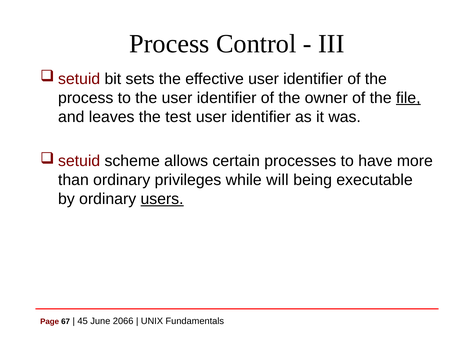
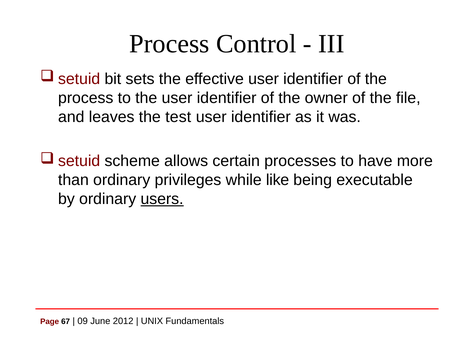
file underline: present -> none (408, 98)
will: will -> like (278, 180)
45: 45 -> 09 (83, 321)
2066: 2066 -> 2012 (123, 321)
